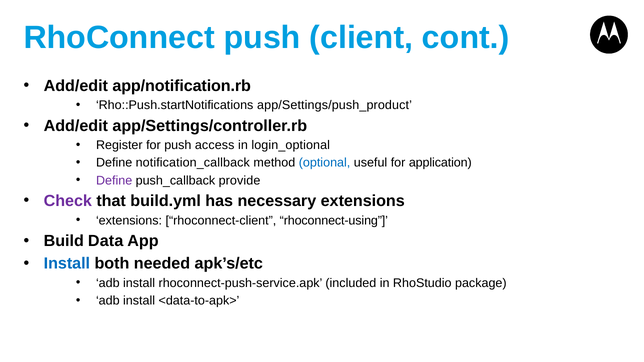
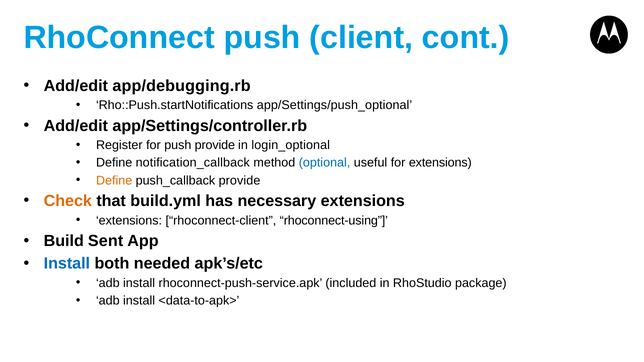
app/notification.rb: app/notification.rb -> app/debugging.rb (182, 86)
app/Settings/push_product: app/Settings/push_product -> app/Settings/push_optional (335, 105)
push access: access -> provide (215, 145)
for application: application -> extensions (440, 163)
Define colour: purple -> orange (114, 181)
Check colour: purple -> orange (68, 201)
Data: Data -> Sent (106, 241)
